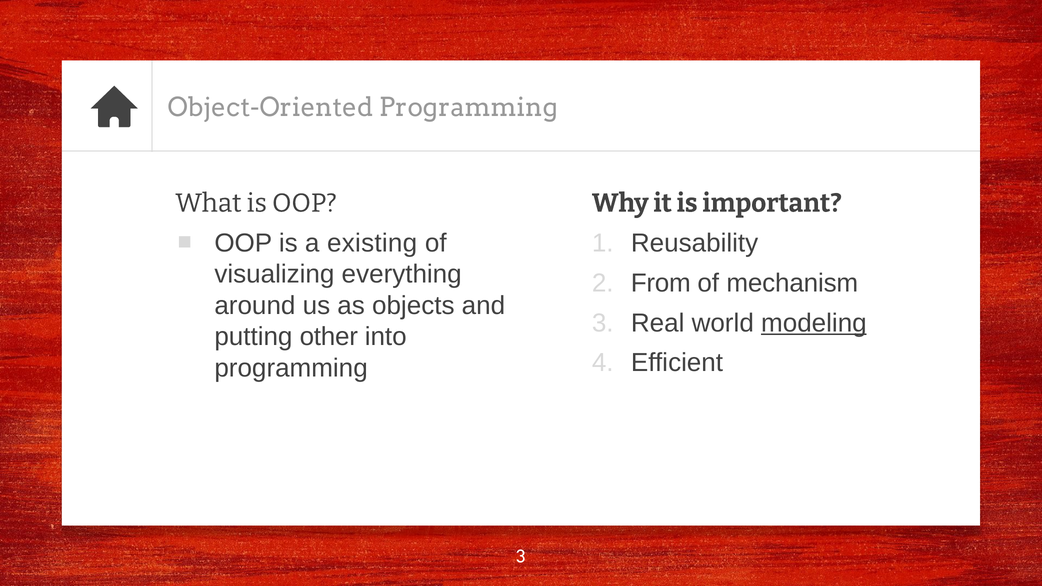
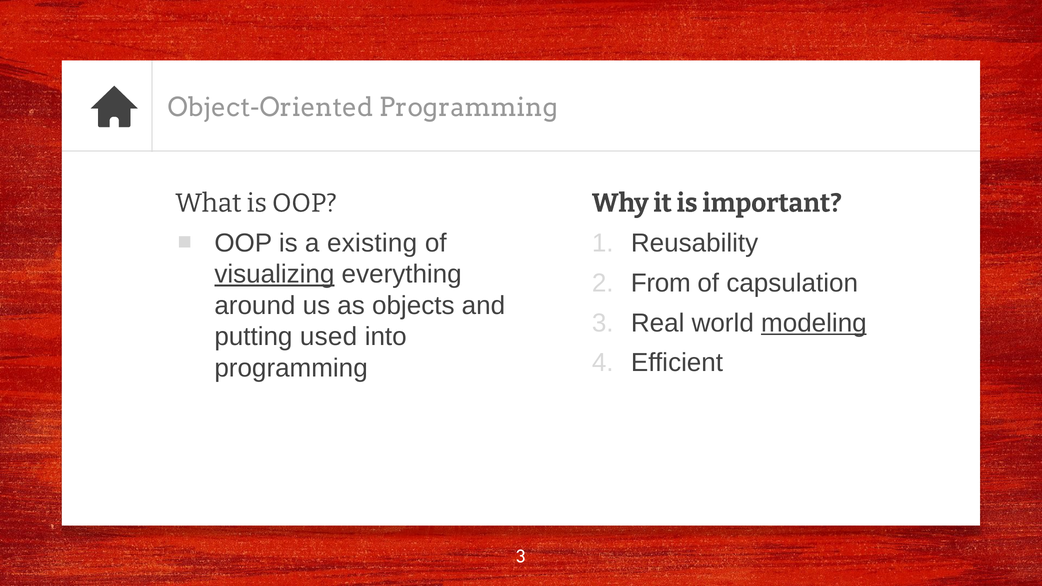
visualizing underline: none -> present (274, 274)
mechanism: mechanism -> capsulation (792, 283)
other: other -> used (329, 337)
